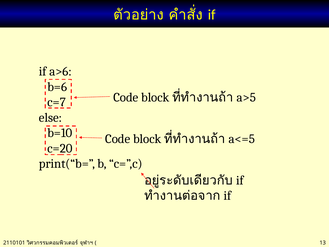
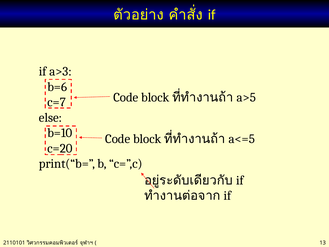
a>6: a>6 -> a>3 (61, 71)
